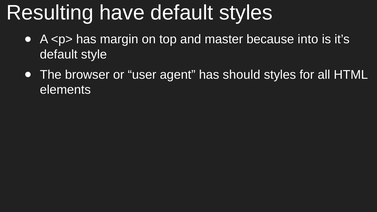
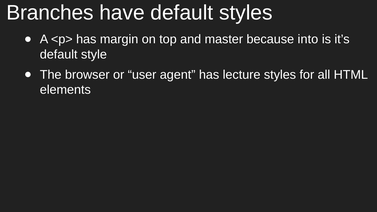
Resulting: Resulting -> Branches (50, 13)
should: should -> lecture (242, 75)
